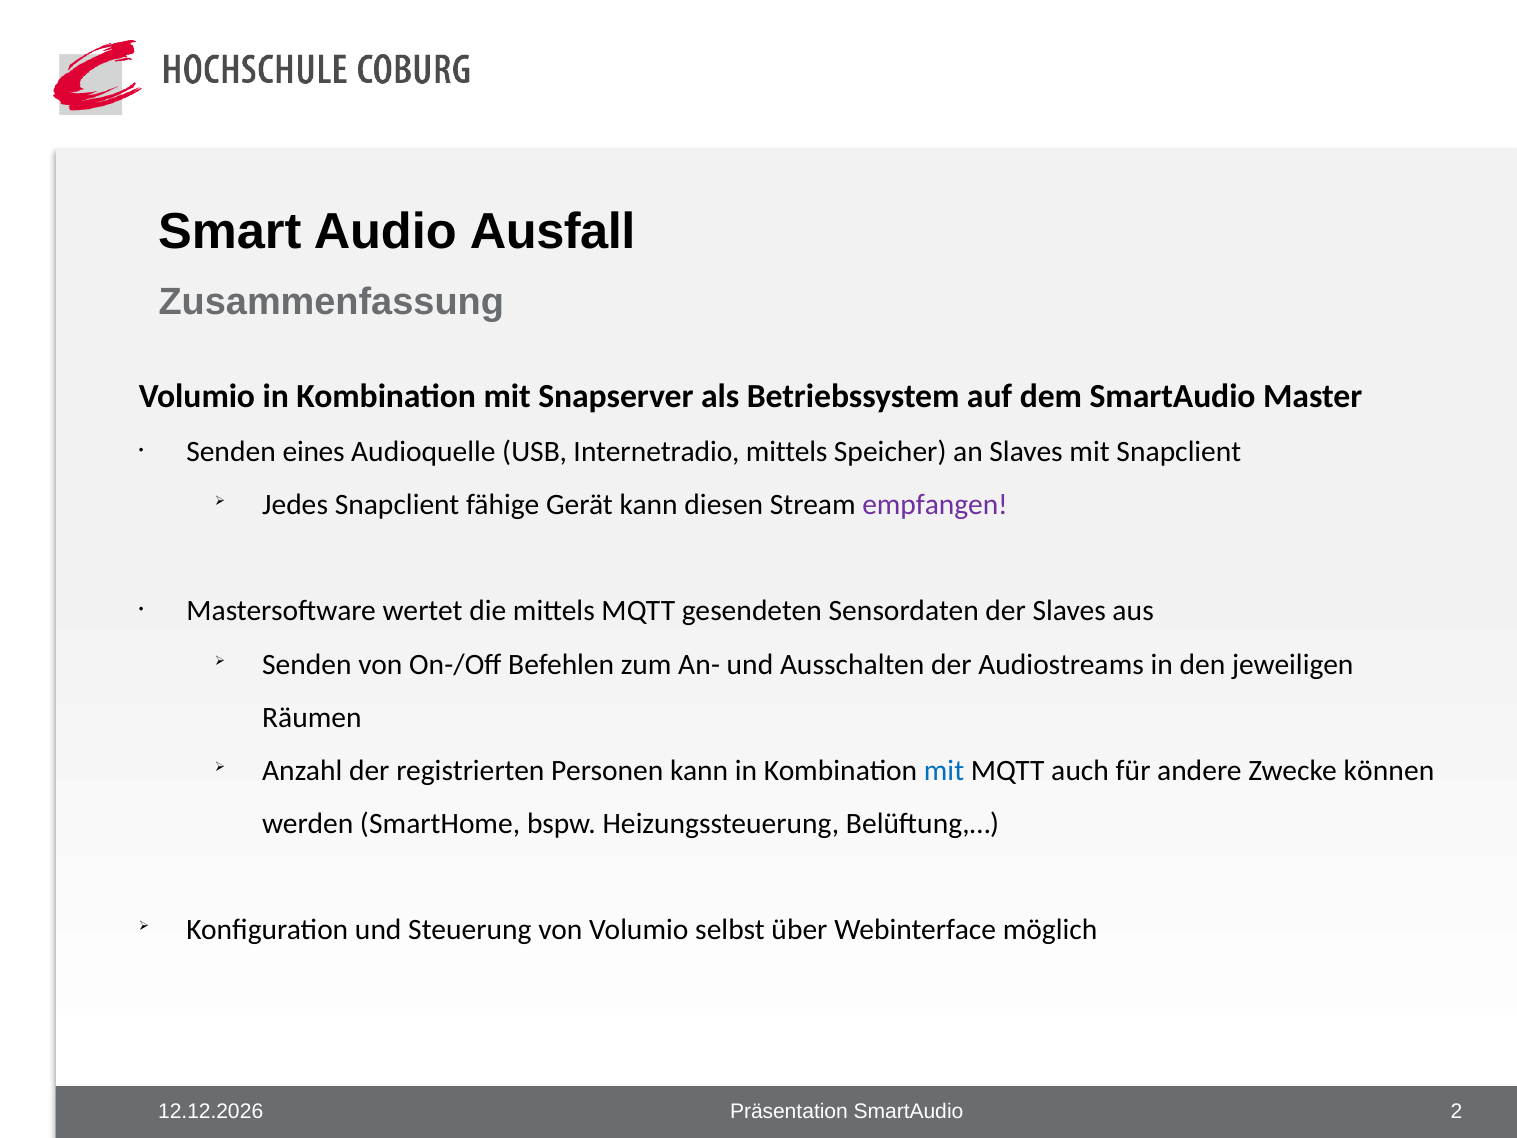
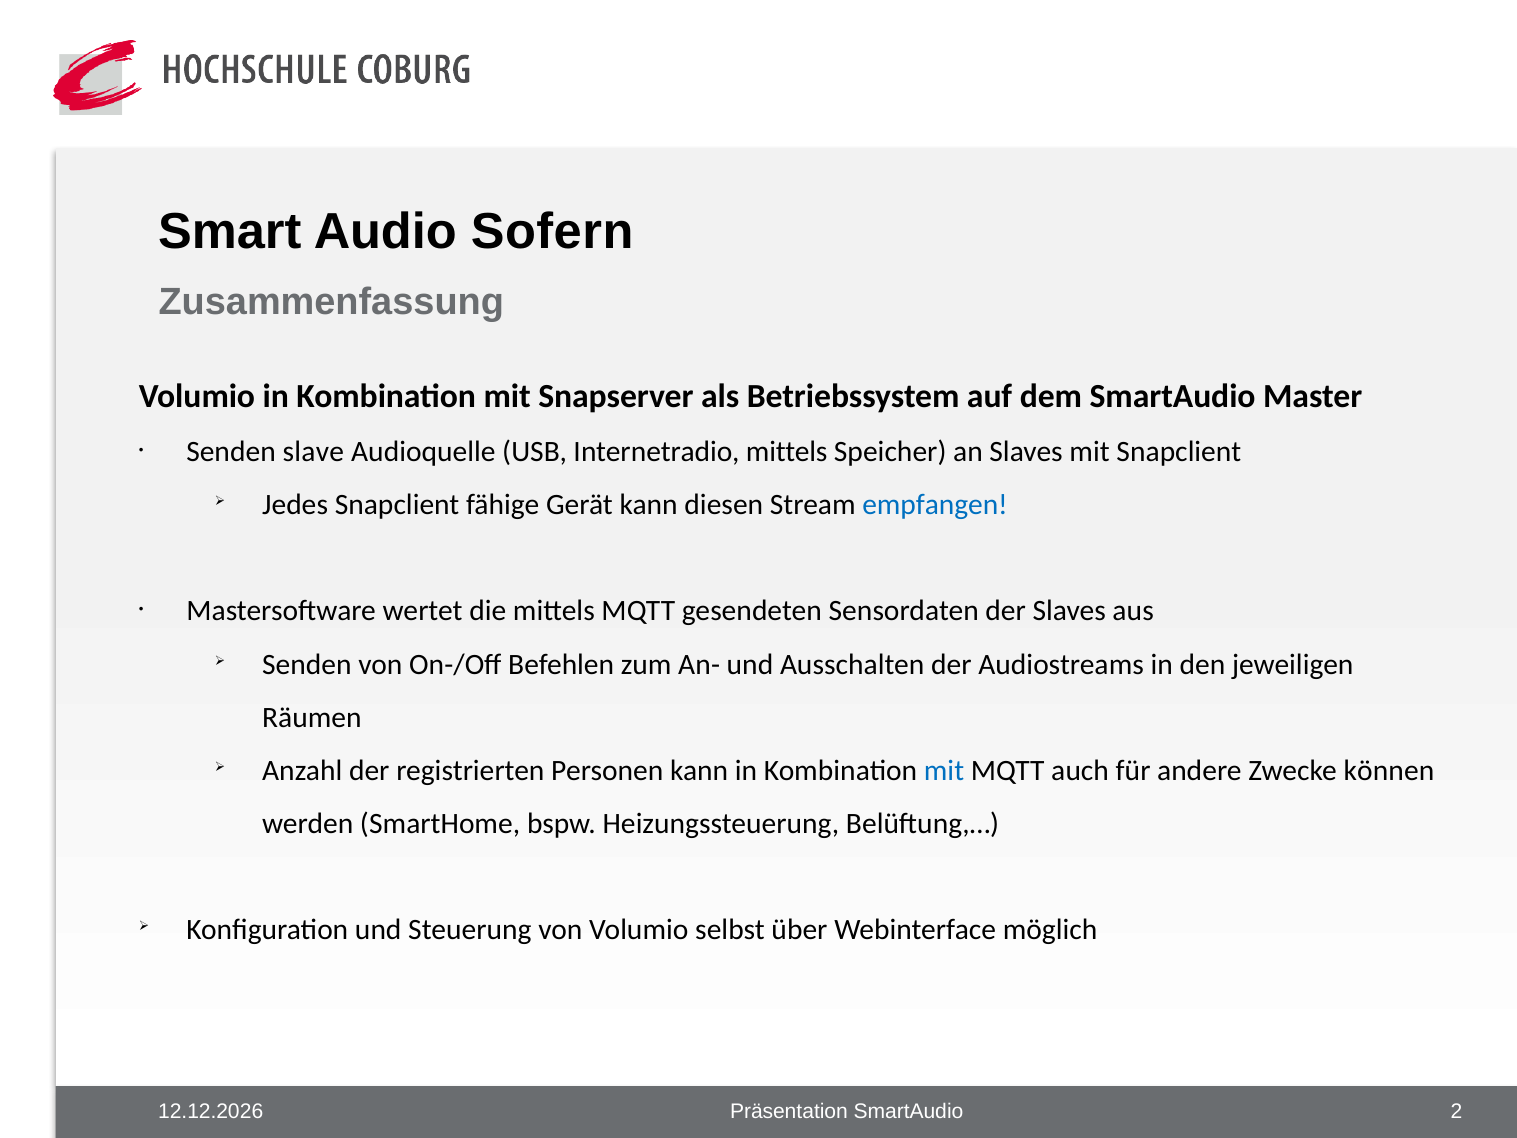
Ausfall: Ausfall -> Sofern (552, 231)
eines: eines -> slave (313, 452)
empfangen colour: purple -> blue (935, 505)
